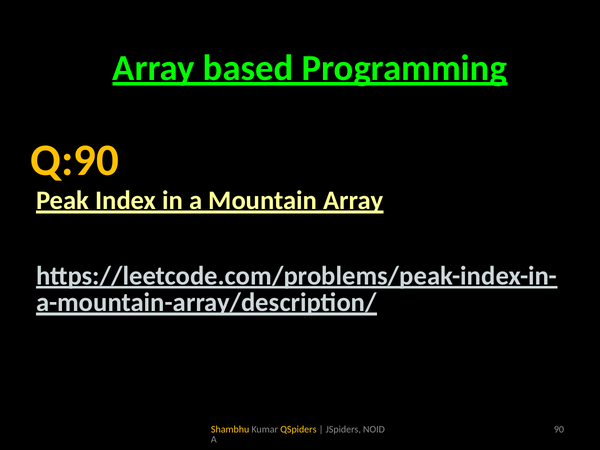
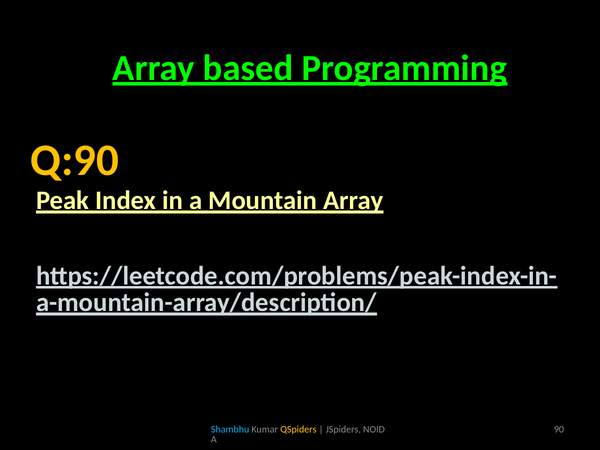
Shambhu colour: yellow -> light blue (230, 430)
